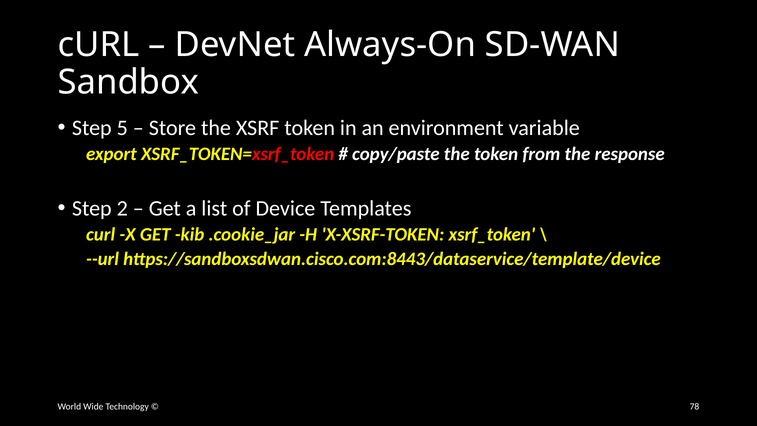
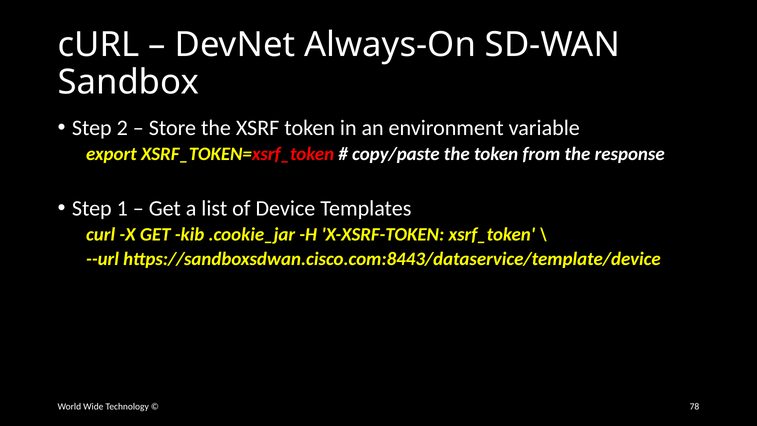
5: 5 -> 2 (122, 128)
2: 2 -> 1 (122, 208)
